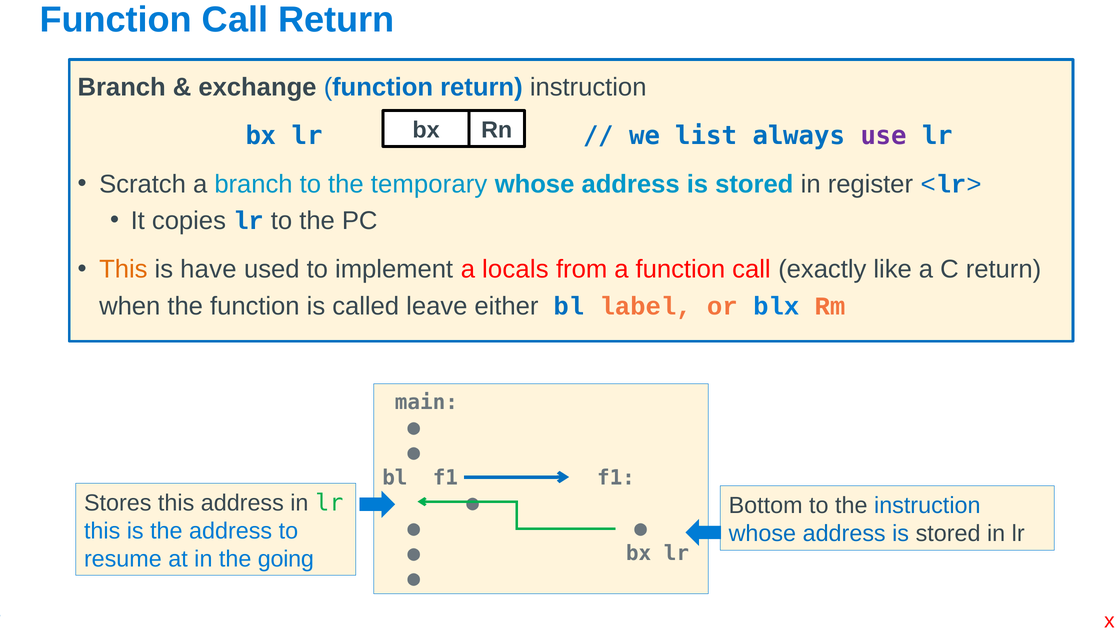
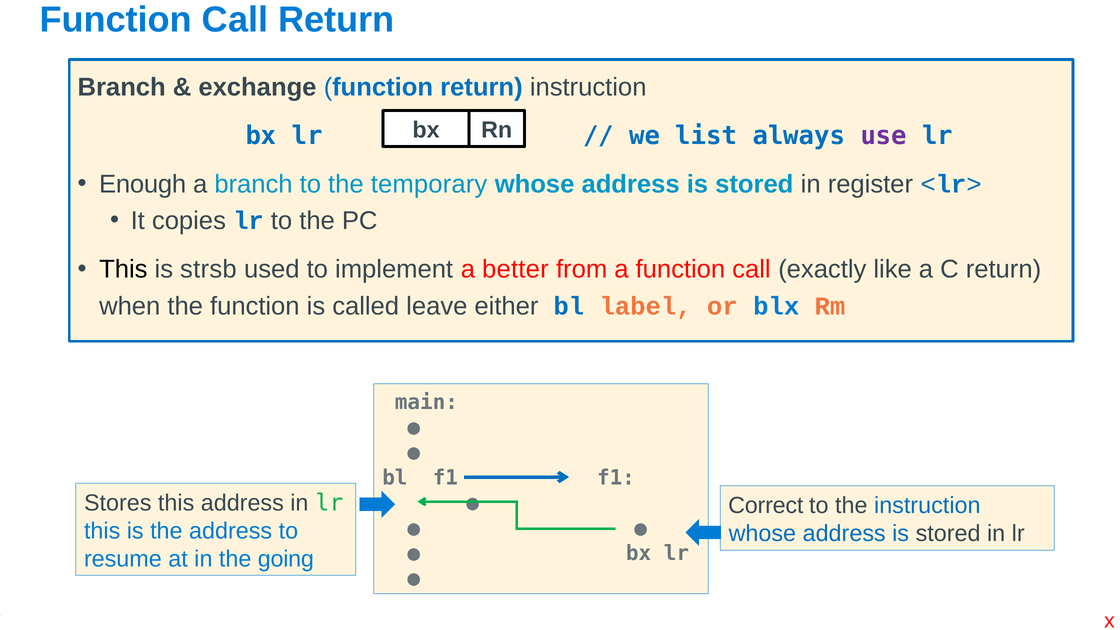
Scratch: Scratch -> Enough (143, 184)
This colour: orange -> black (123, 269)
have: have -> strsb (208, 269)
locals: locals -> better (515, 269)
Bottom: Bottom -> Correct (766, 506)
